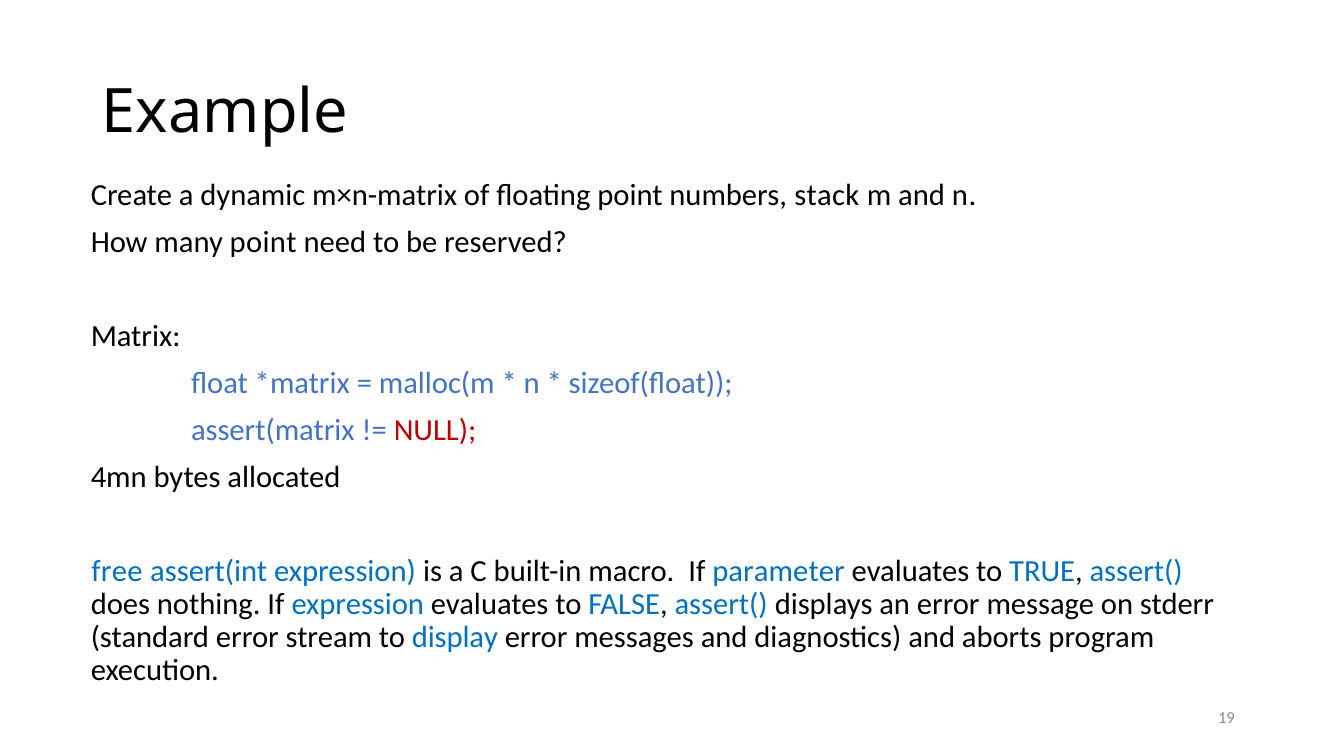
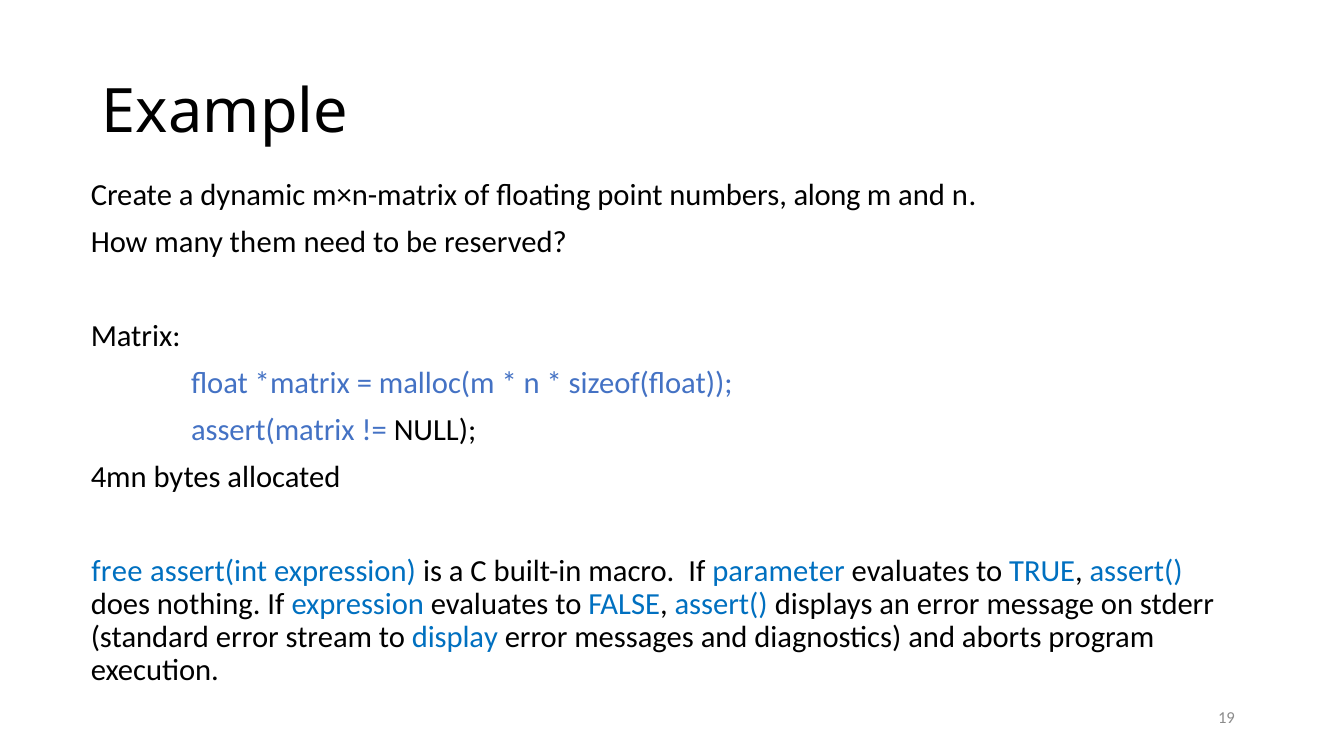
stack: stack -> along (827, 195)
many point: point -> them (263, 242)
NULL colour: red -> black (435, 430)
